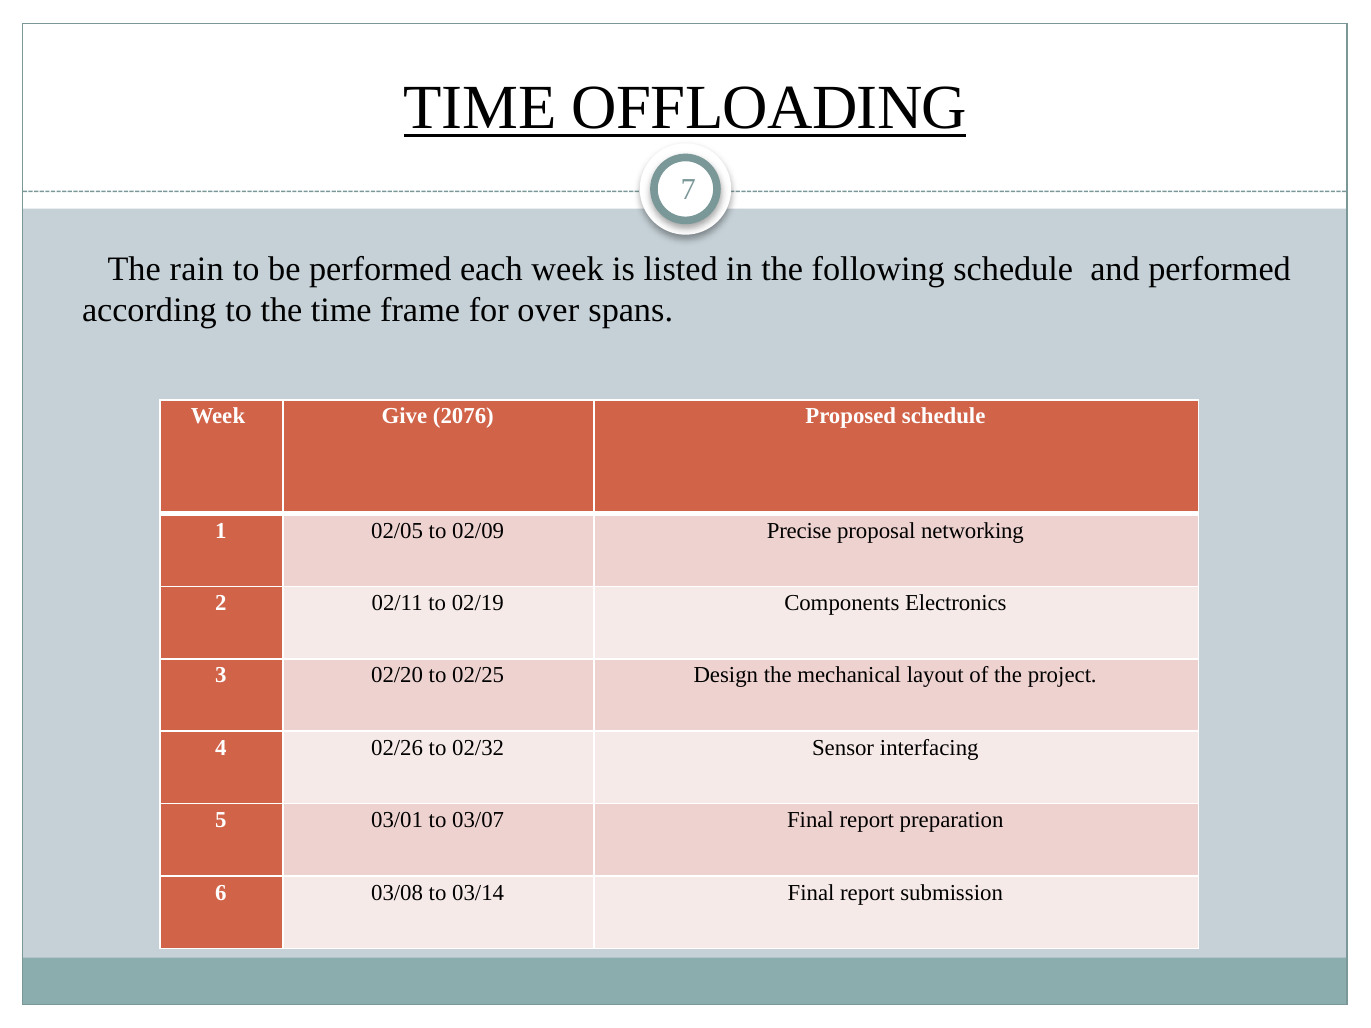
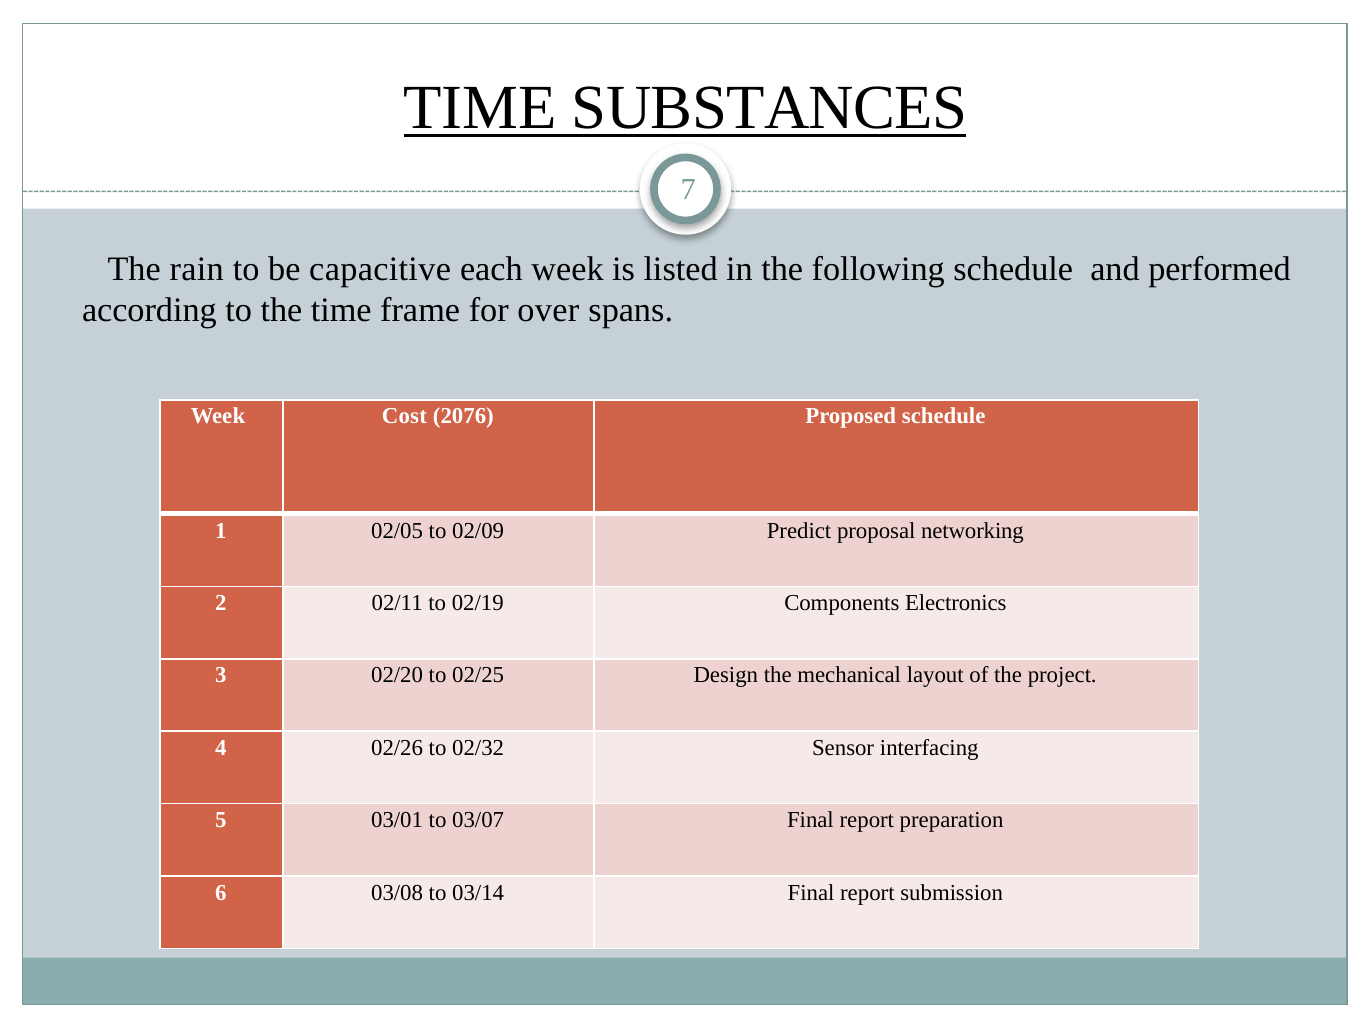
OFFLOADING: OFFLOADING -> SUBSTANCES (770, 108)
be performed: performed -> capacitive (380, 269)
Give: Give -> Cost (404, 416)
Precise: Precise -> Predict (799, 531)
